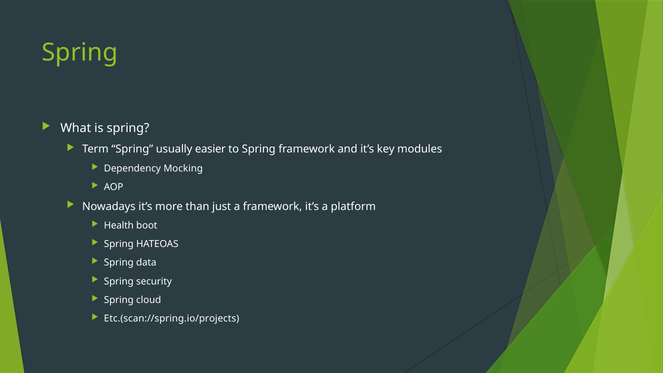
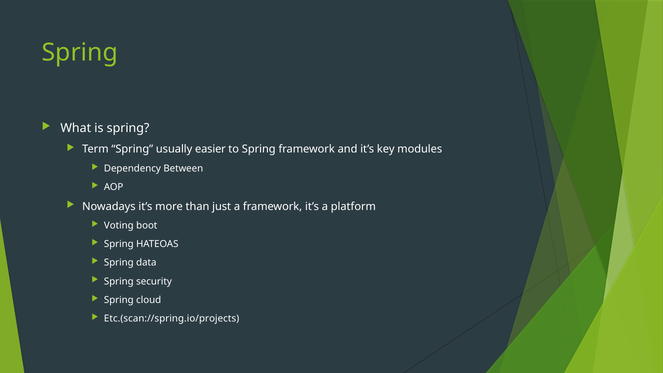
Mocking: Mocking -> Between (183, 168)
Health: Health -> Voting (119, 226)
